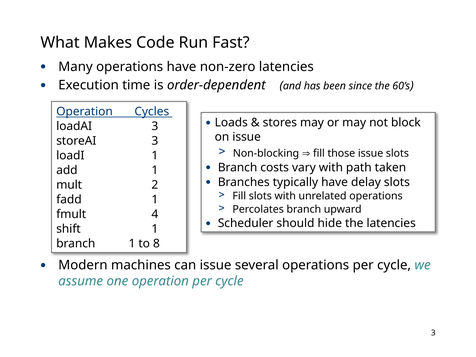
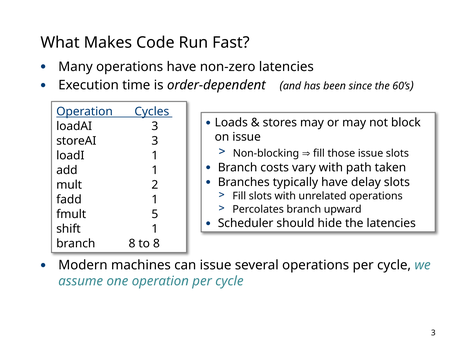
4: 4 -> 5 (155, 214)
branch 1: 1 -> 8 (132, 244)
